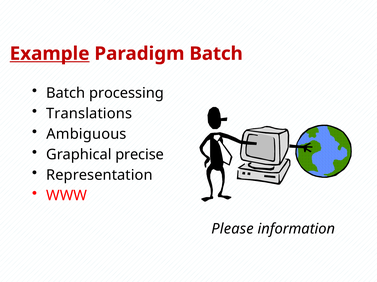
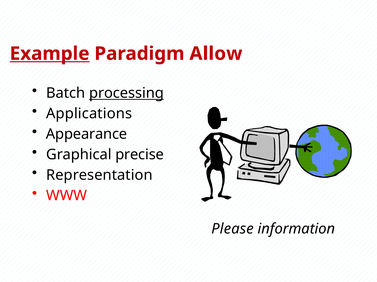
Paradigm Batch: Batch -> Allow (216, 54)
processing underline: none -> present (126, 93)
Translations: Translations -> Applications (89, 114)
Ambiguous: Ambiguous -> Appearance (87, 134)
